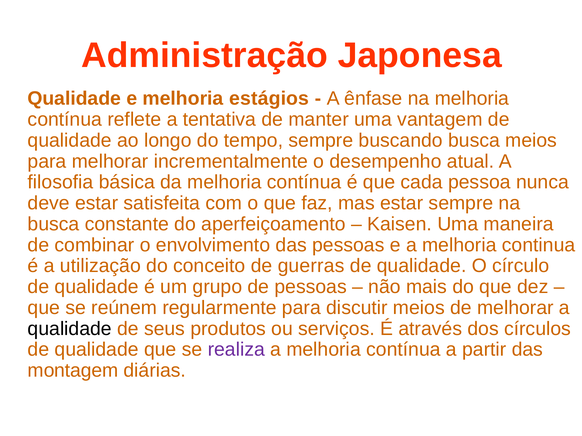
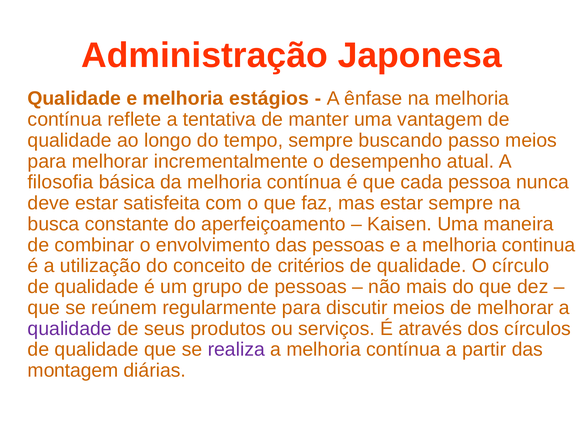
buscando busca: busca -> passo (474, 141)
guerras: guerras -> critérios (311, 266)
qualidade colour: black -> purple (70, 329)
